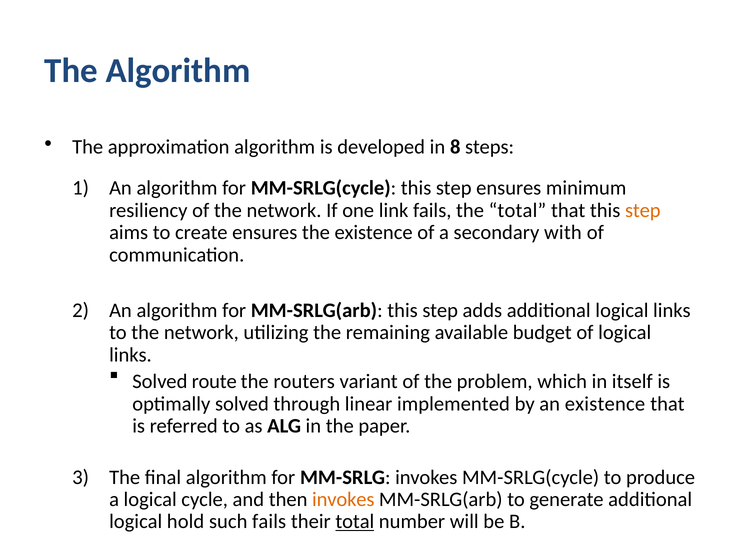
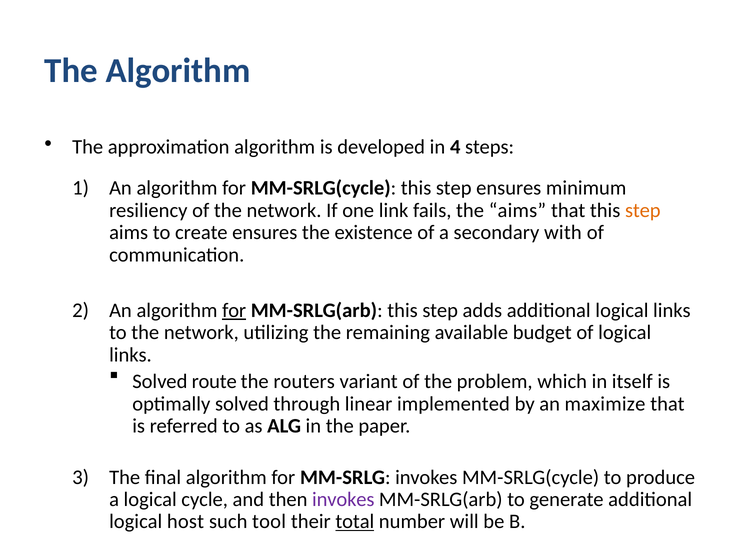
8: 8 -> 4 (455, 147)
the total: total -> aims (517, 210)
for underline: none -> present (234, 311)
an existence: existence -> maximize (605, 404)
invokes colour: orange -> purple (343, 499)
hold: hold -> host (186, 522)
such fails: fails -> tool (269, 522)
